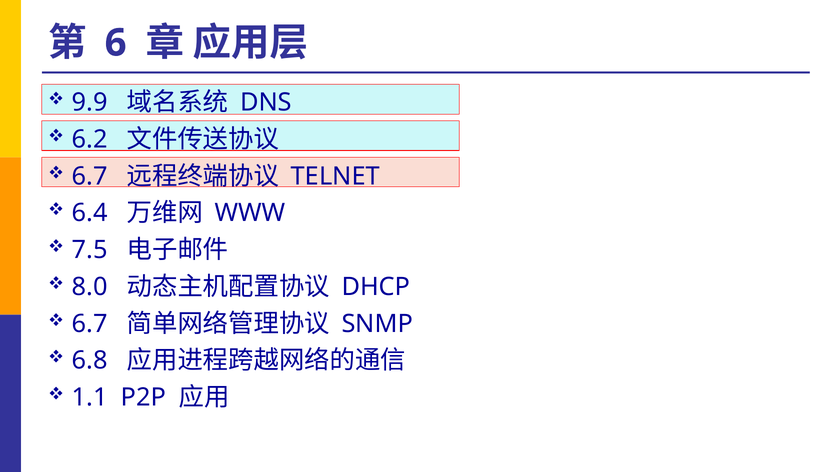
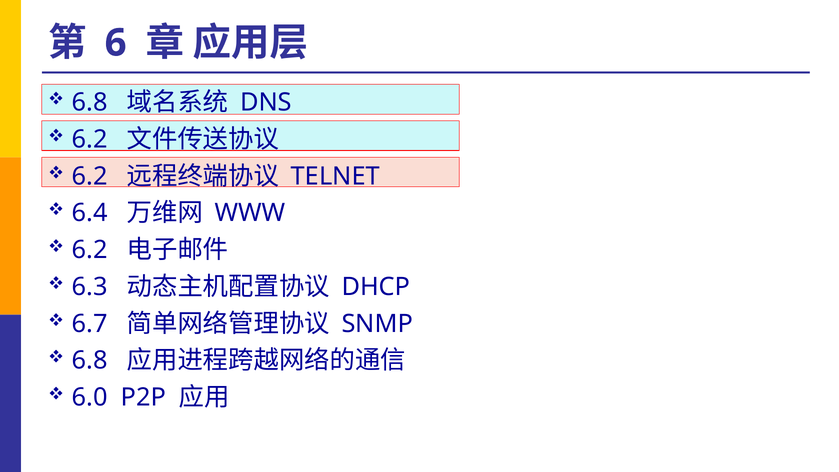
9.9: 9.9 -> 6.8 (90, 102)
6.7: 6.7 -> 6.2 (90, 176)
7.5: 7.5 -> 6.2 (90, 250)
8.0: 8.0 -> 6.3 (90, 287)
1.1: 1.1 -> 6.0 (90, 397)
